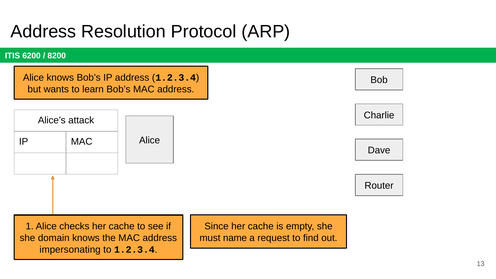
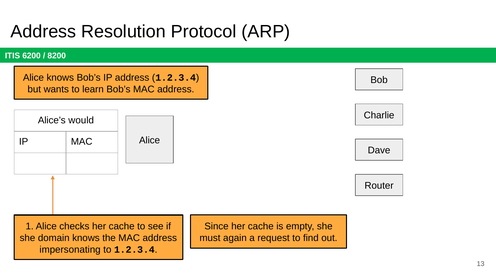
attack: attack -> would (81, 120)
name: name -> again (235, 238)
